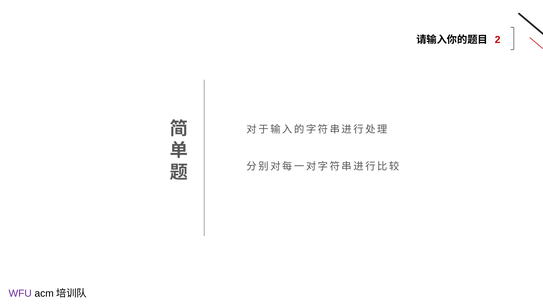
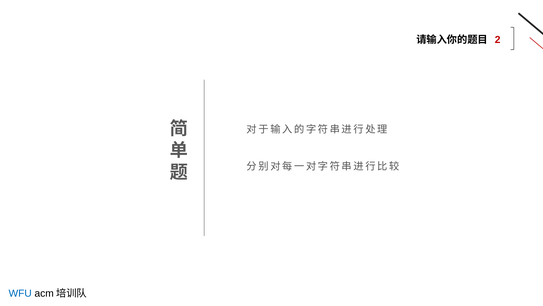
WFU colour: purple -> blue (20, 293)
